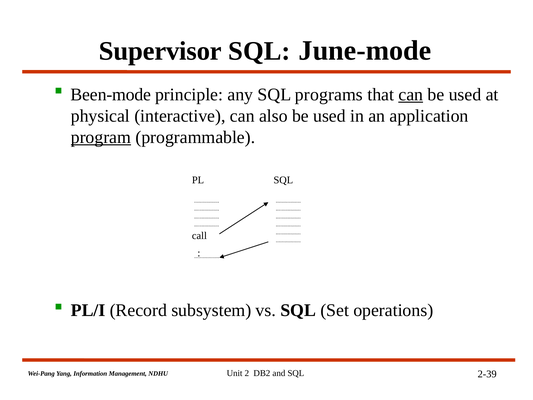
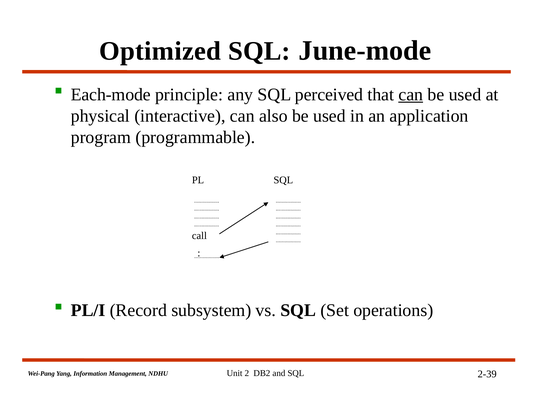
Supervisor: Supervisor -> Optimized (160, 51)
Been-mode: Been-mode -> Each-mode (111, 95)
programs: programs -> perceived (329, 95)
program underline: present -> none (101, 137)
